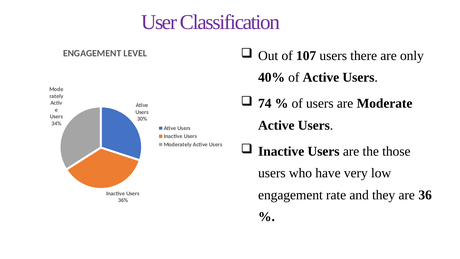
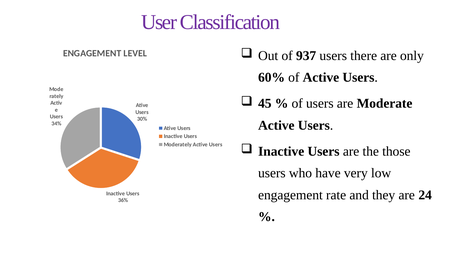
107: 107 -> 937 (306, 56)
40%: 40% -> 60% (272, 77)
74: 74 -> 45 (265, 103)
36: 36 -> 24 (425, 195)
